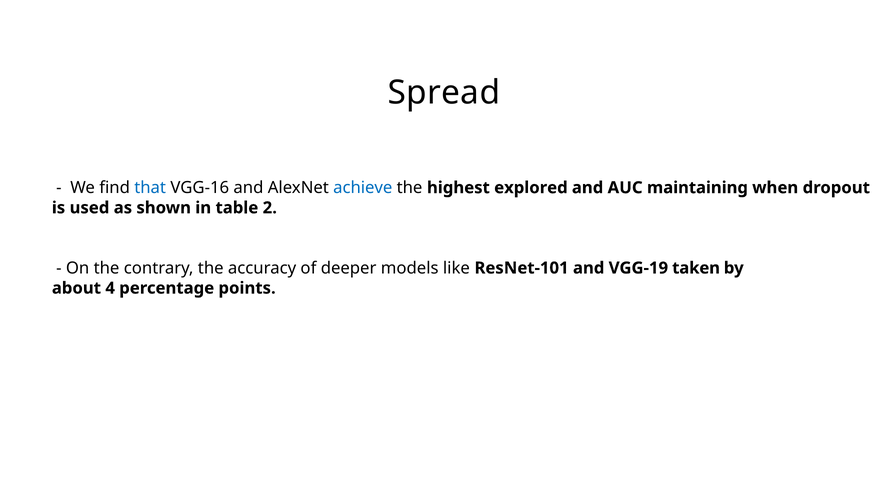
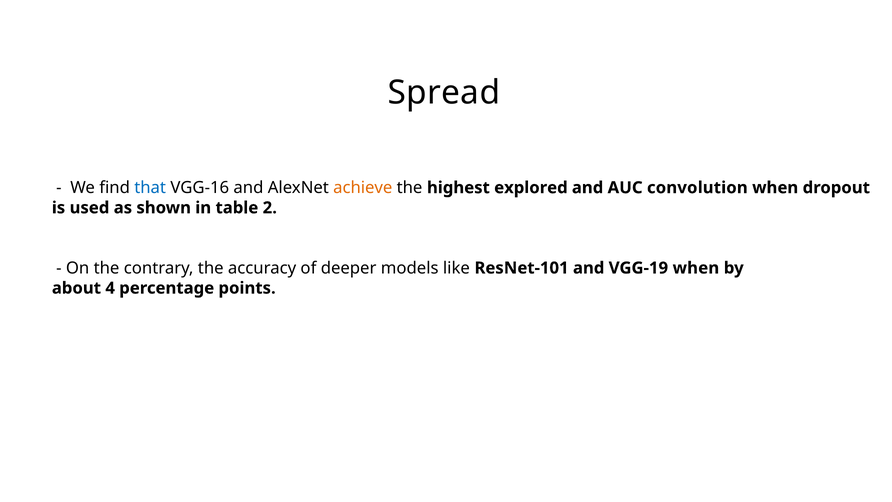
achieve colour: blue -> orange (363, 188)
maintaining: maintaining -> convolution (697, 188)
VGG-19 taken: taken -> when (696, 268)
